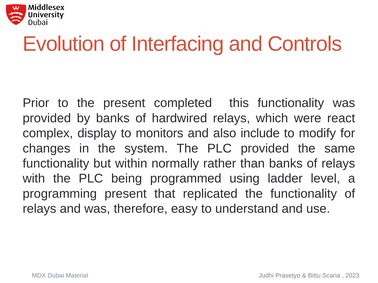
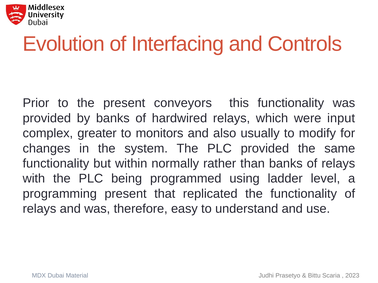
completed: completed -> conveyors (183, 103)
react: react -> input (341, 118)
display: display -> greater (97, 133)
include: include -> usually (260, 133)
